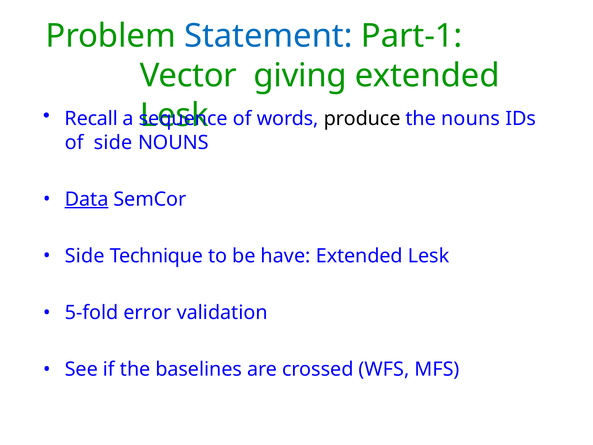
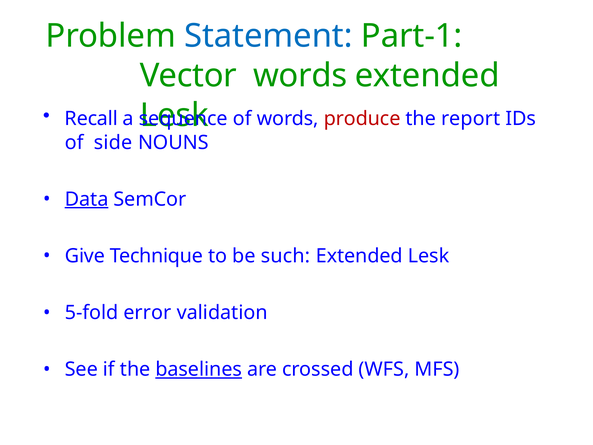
Vector giving: giving -> words (300, 76)
produce colour: black -> red (362, 119)
the nouns: nouns -> report (471, 119)
Side: Side -> Give (85, 256)
have: have -> such (286, 256)
baselines underline: none -> present (199, 369)
